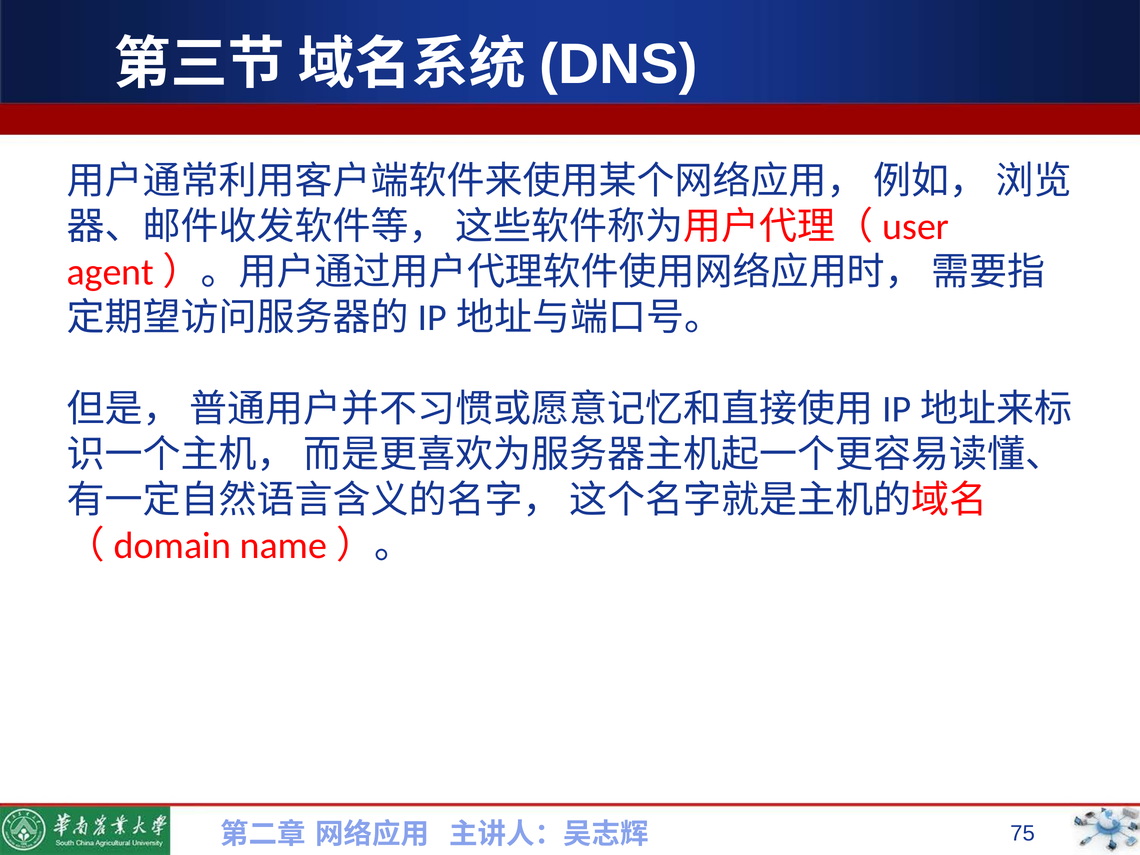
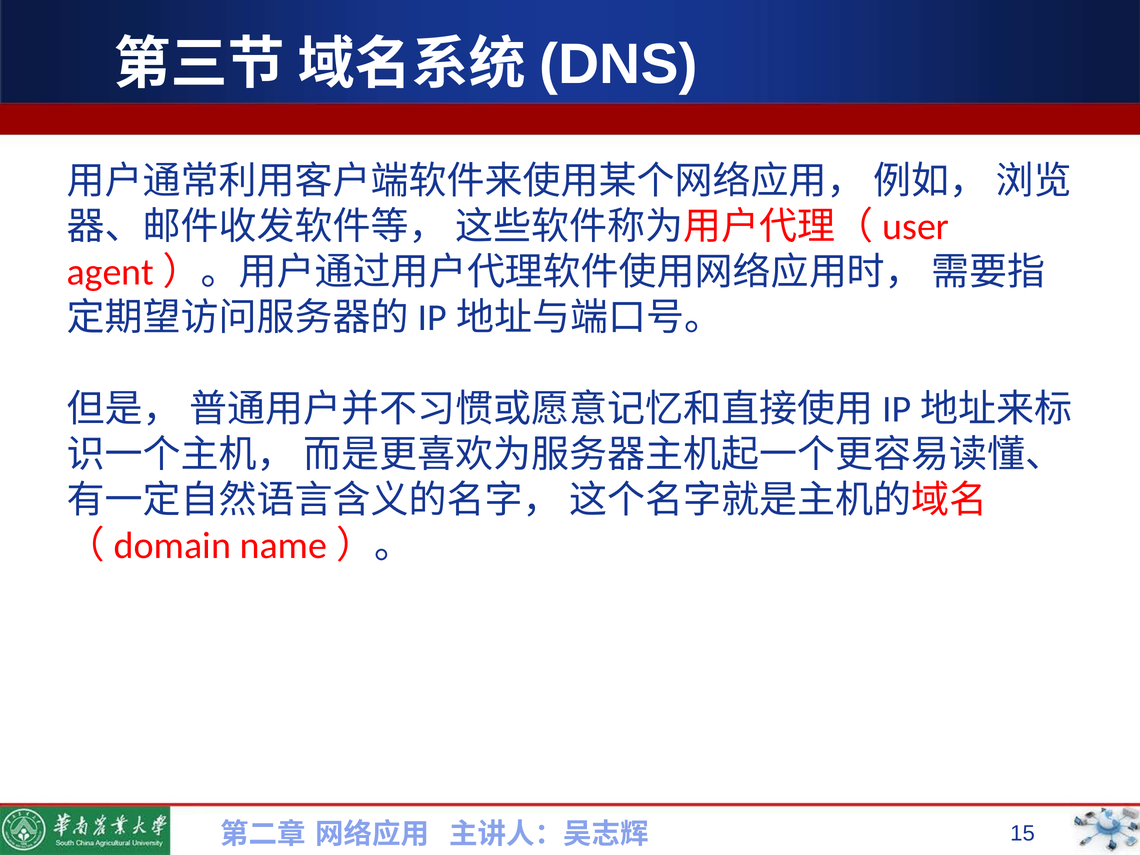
75: 75 -> 15 (1023, 833)
